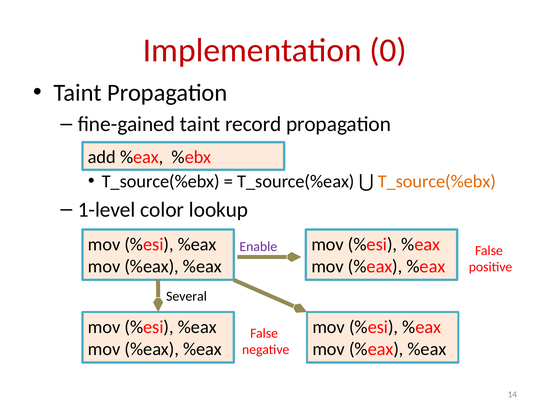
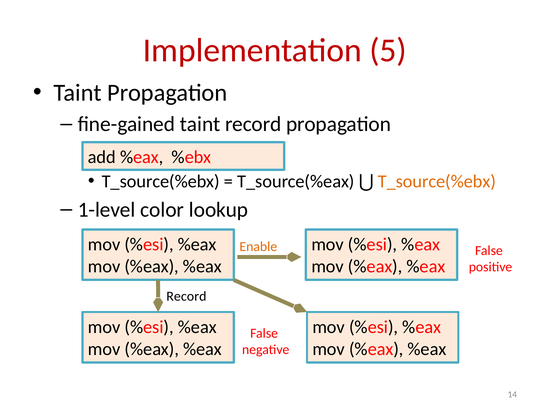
0: 0 -> 5 (388, 50)
Enable colour: purple -> orange (258, 246)
Several: Several -> Record (186, 296)
